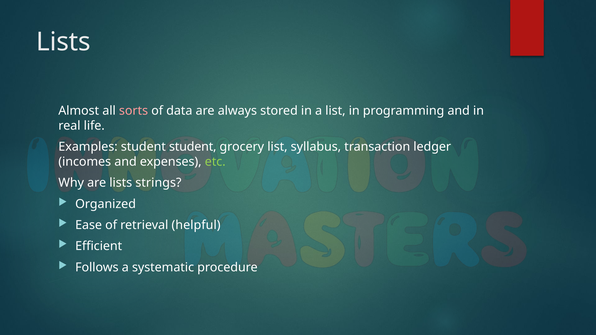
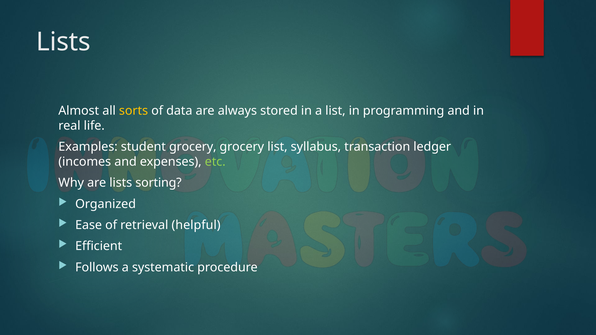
sorts colour: pink -> yellow (134, 111)
student student: student -> grocery (193, 147)
strings: strings -> sorting (158, 183)
